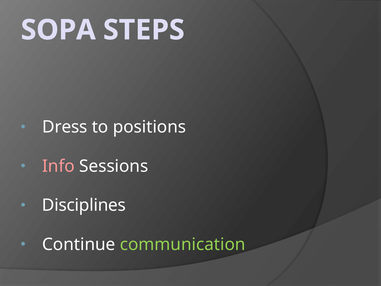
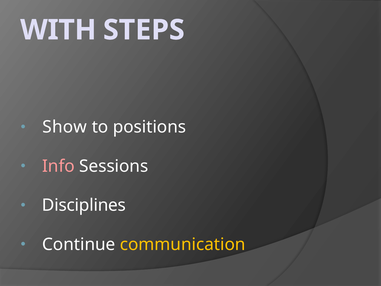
SOPA: SOPA -> WITH (58, 30)
Dress: Dress -> Show (65, 127)
communication colour: light green -> yellow (183, 244)
